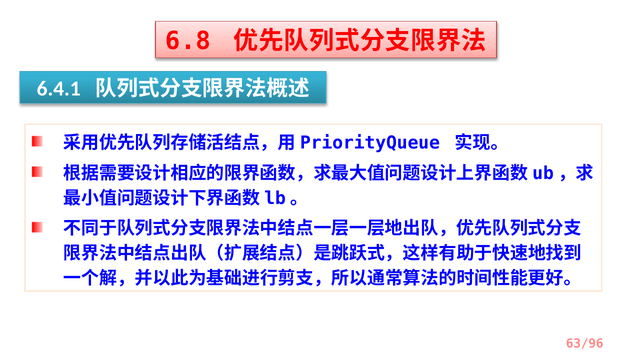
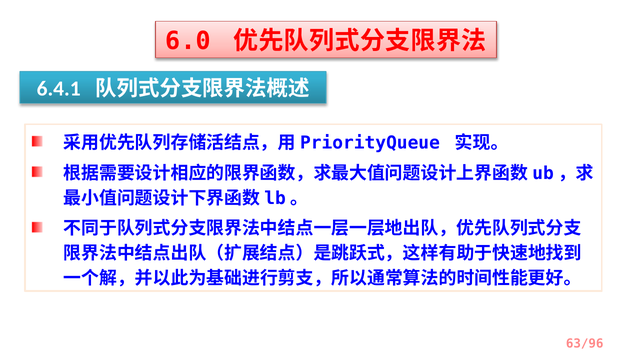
6.8: 6.8 -> 6.0 (188, 41)
